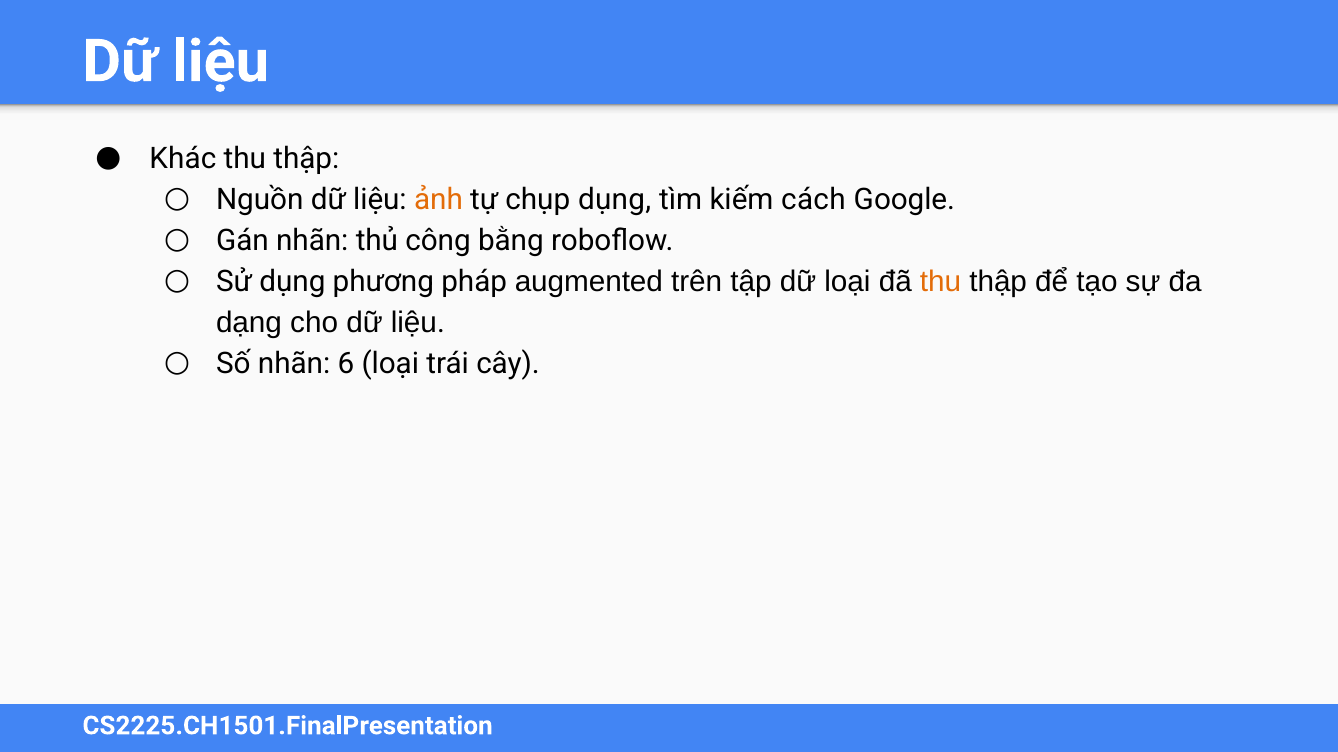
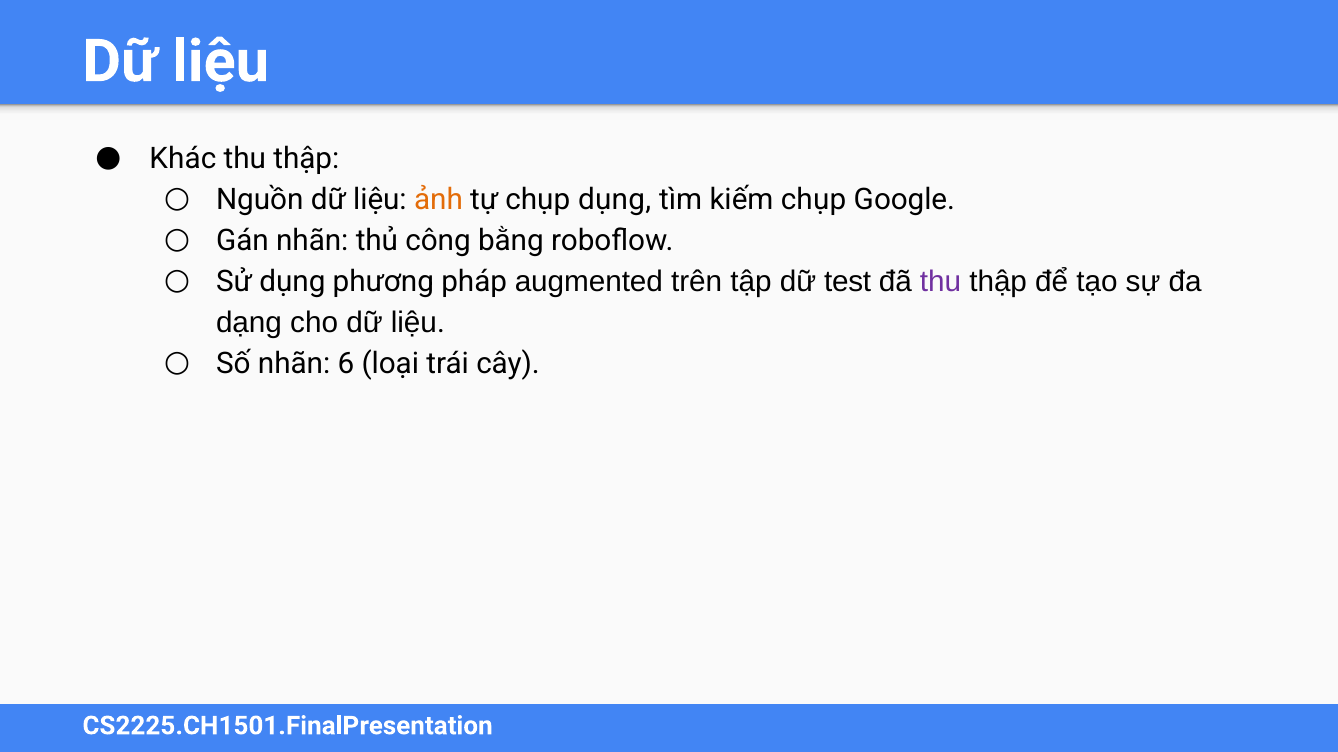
kiếm cách: cách -> chụp (813, 200)
dữ loại: loại -> test (848, 282)
thu colour: orange -> purple (941, 282)
